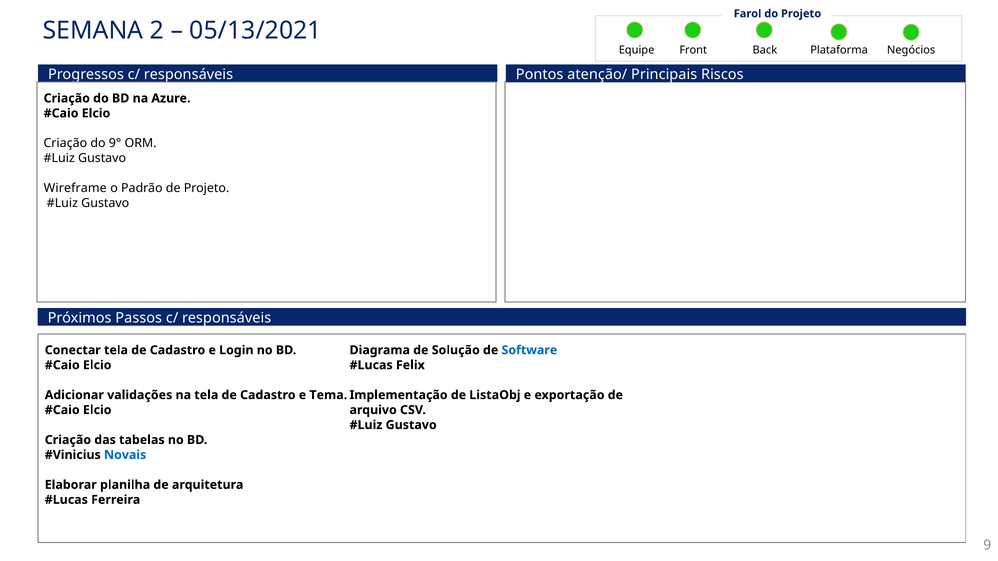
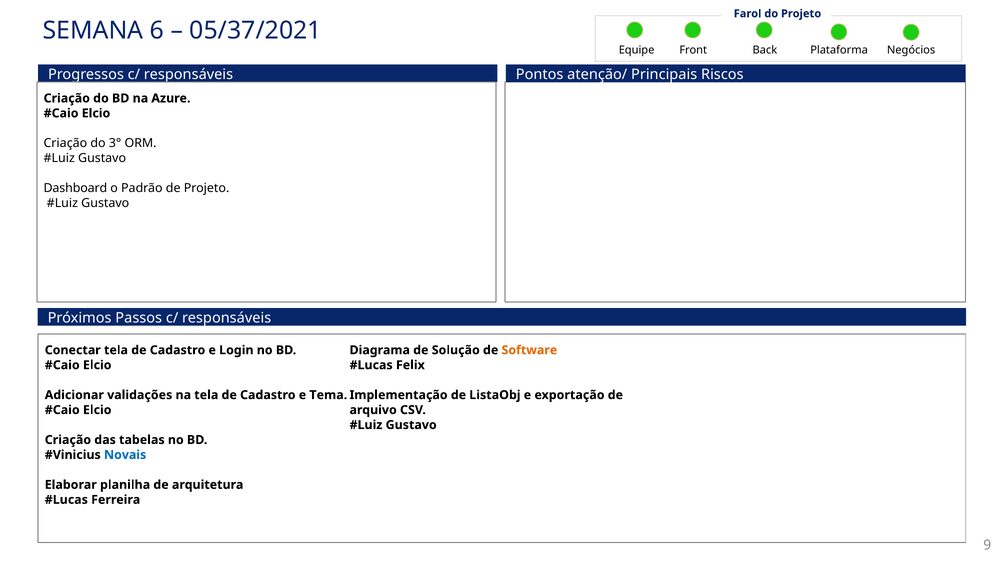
2: 2 -> 6 (157, 30)
05/13/2021: 05/13/2021 -> 05/37/2021 (256, 30)
9°: 9° -> 3° (115, 143)
Wireframe: Wireframe -> Dashboard (75, 188)
Software colour: blue -> orange (529, 350)
